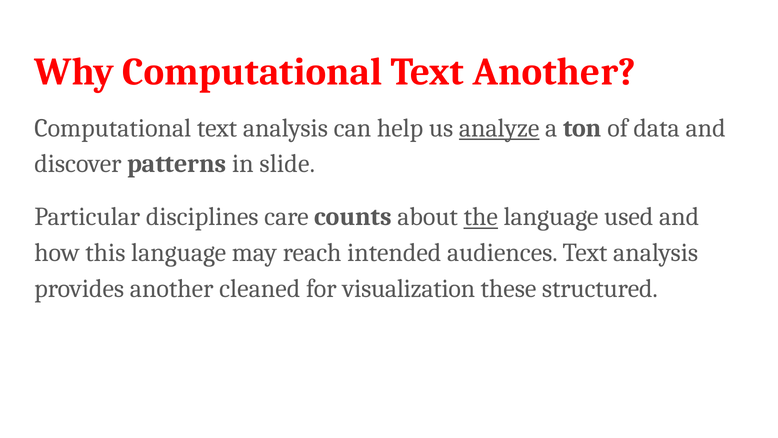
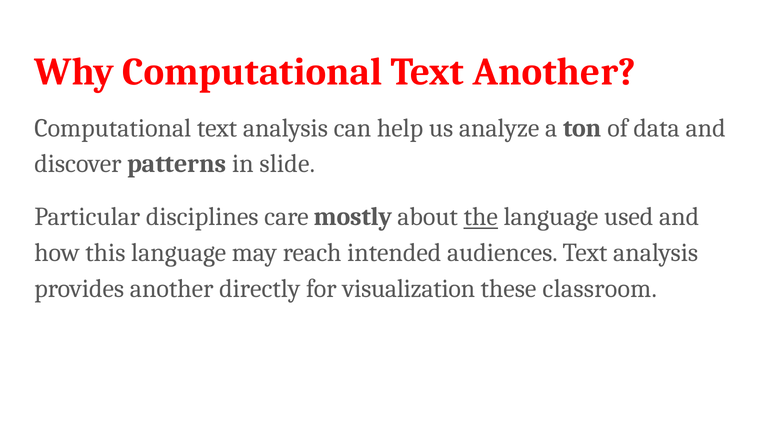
analyze underline: present -> none (499, 128)
counts: counts -> mostly (353, 217)
cleaned: cleaned -> directly (260, 288)
structured: structured -> classroom (600, 288)
